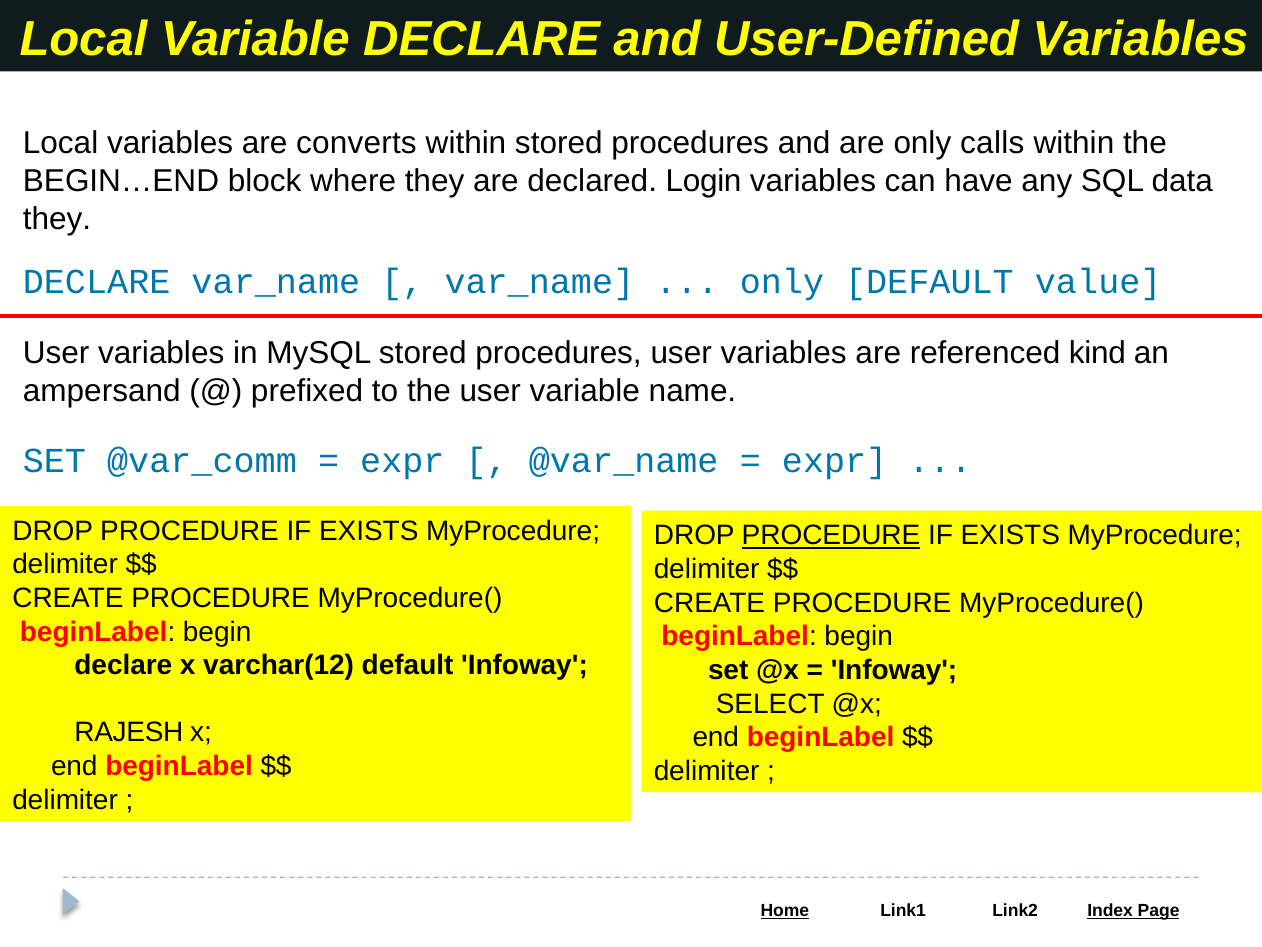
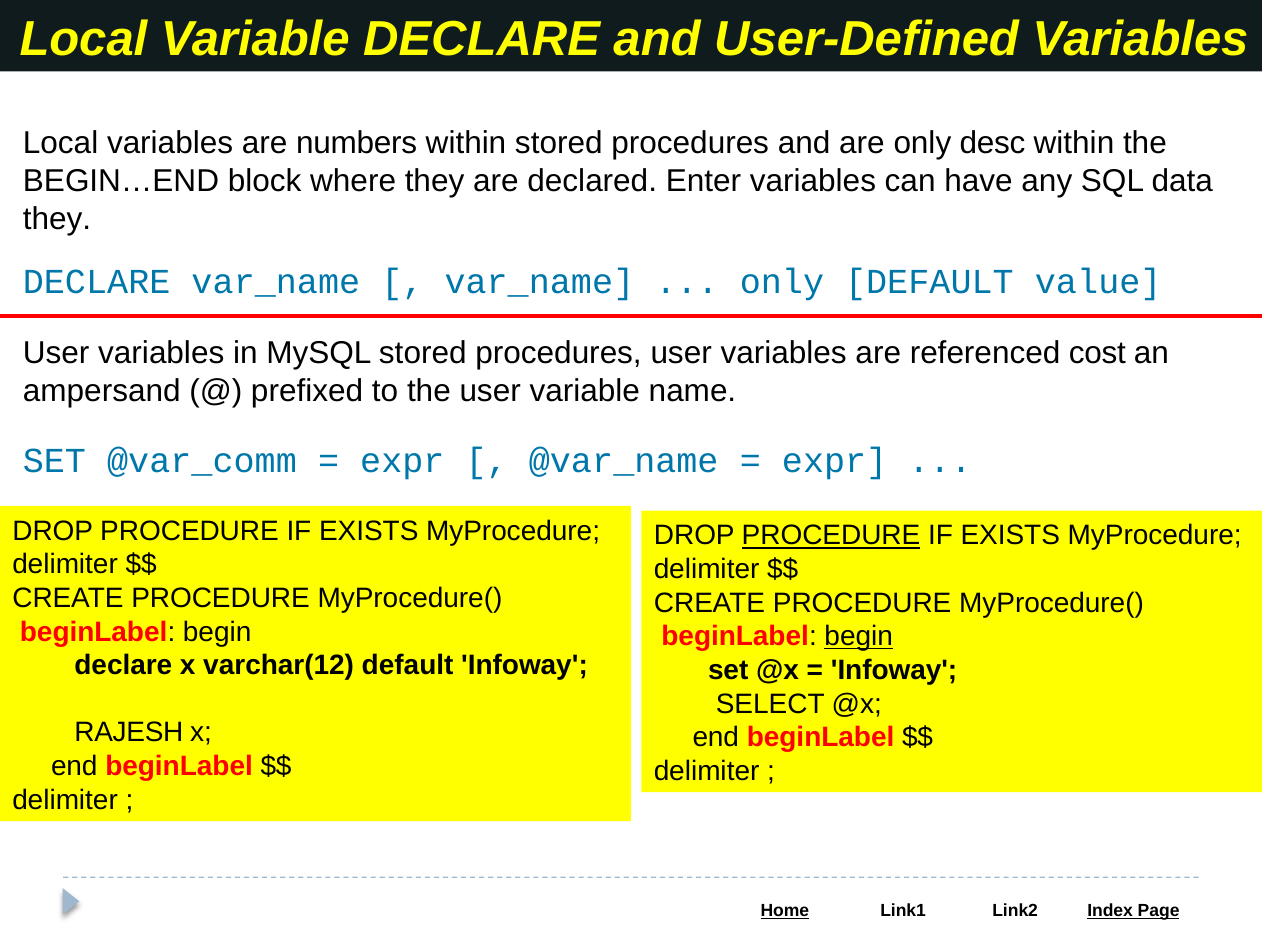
converts: converts -> numbers (357, 143)
calls: calls -> desc (993, 143)
Login: Login -> Enter (703, 181)
kind: kind -> cost (1097, 353)
begin underline: none -> present (859, 636)
